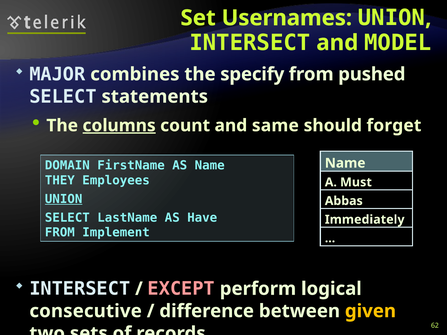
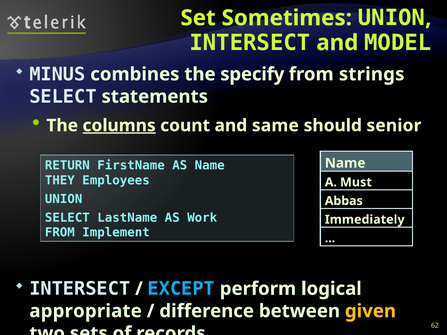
Usernames: Usernames -> Sometimes (287, 18)
MAJOR: MAJOR -> MINUS (57, 74)
pushed: pushed -> strings (372, 74)
forget: forget -> senior (394, 126)
DOMAIN: DOMAIN -> RETURN (67, 166)
UNION underline: present -> none (64, 199)
Have: Have -> Work (202, 218)
EXCEPT colour: pink -> light blue (181, 289)
consecutive: consecutive -> appropriate (86, 311)
